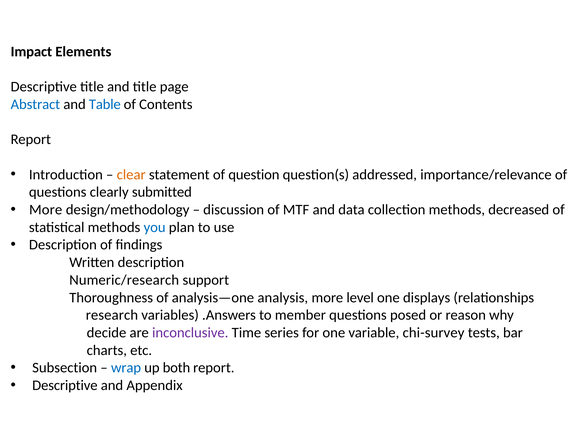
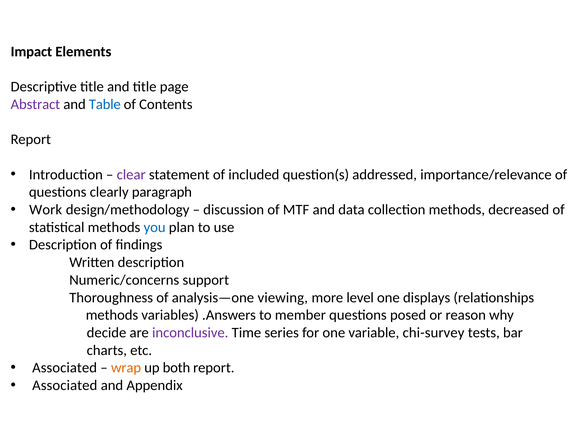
Abstract colour: blue -> purple (35, 104)
clear colour: orange -> purple (131, 175)
question: question -> included (254, 175)
submitted: submitted -> paragraph (162, 192)
More: More -> Work (46, 210)
Numeric/research: Numeric/research -> Numeric/concerns (124, 280)
analysis: analysis -> viewing (283, 298)
research: research -> methods (112, 315)
Subsection: Subsection -> Associated (65, 368)
wrap colour: blue -> orange (126, 368)
Descriptive: Descriptive -> Associated (65, 386)
